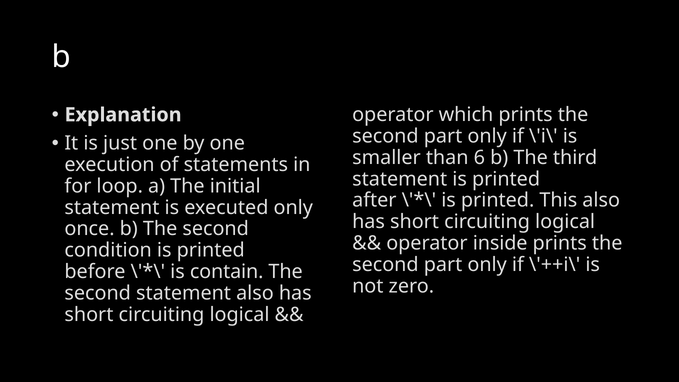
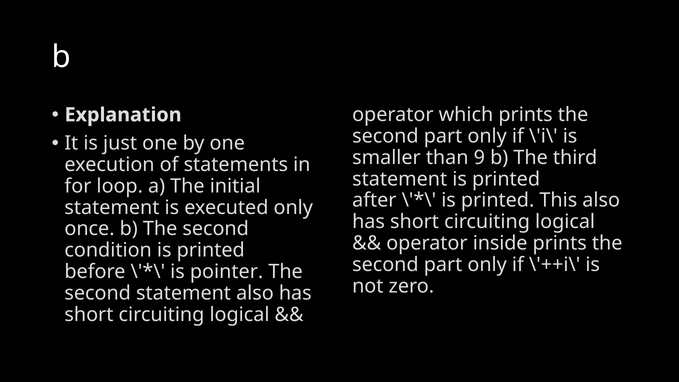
6: 6 -> 9 (479, 158)
contain: contain -> pointer (227, 272)
